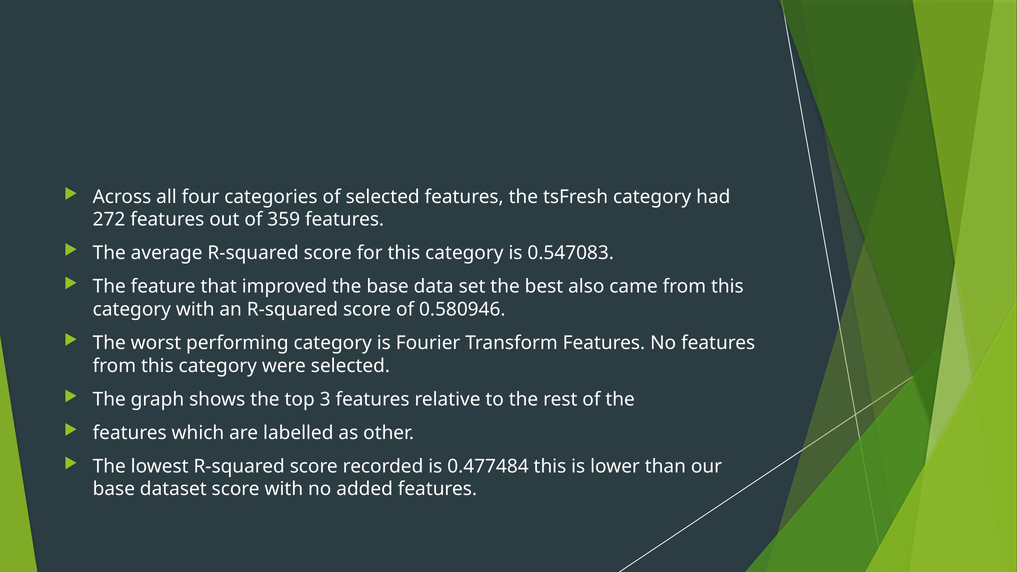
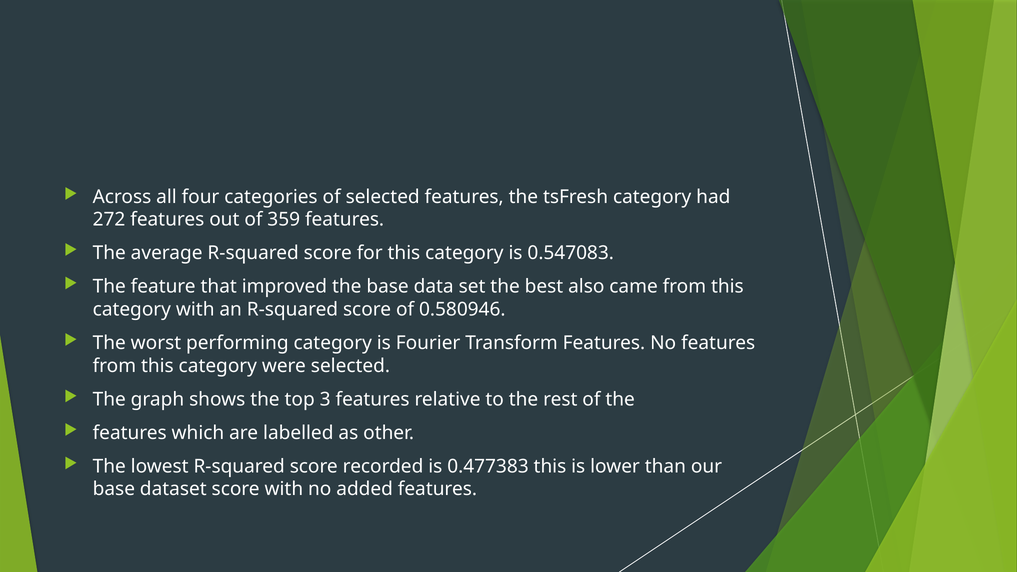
0.477484: 0.477484 -> 0.477383 (488, 466)
